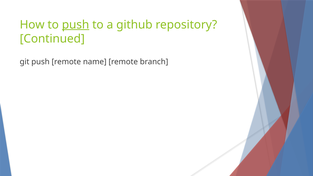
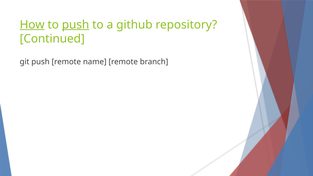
How underline: none -> present (32, 25)
